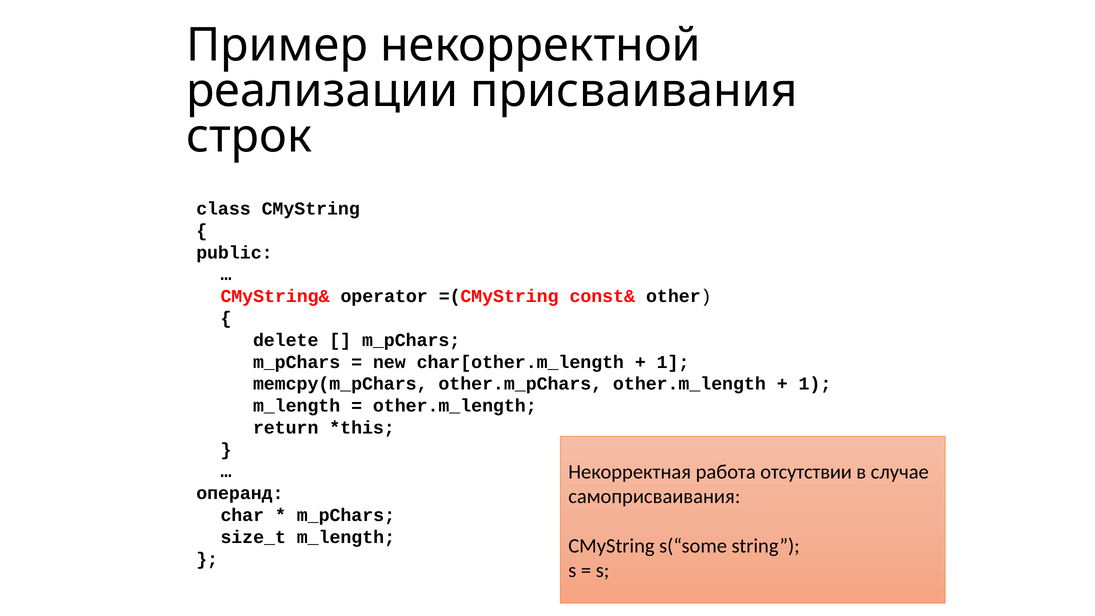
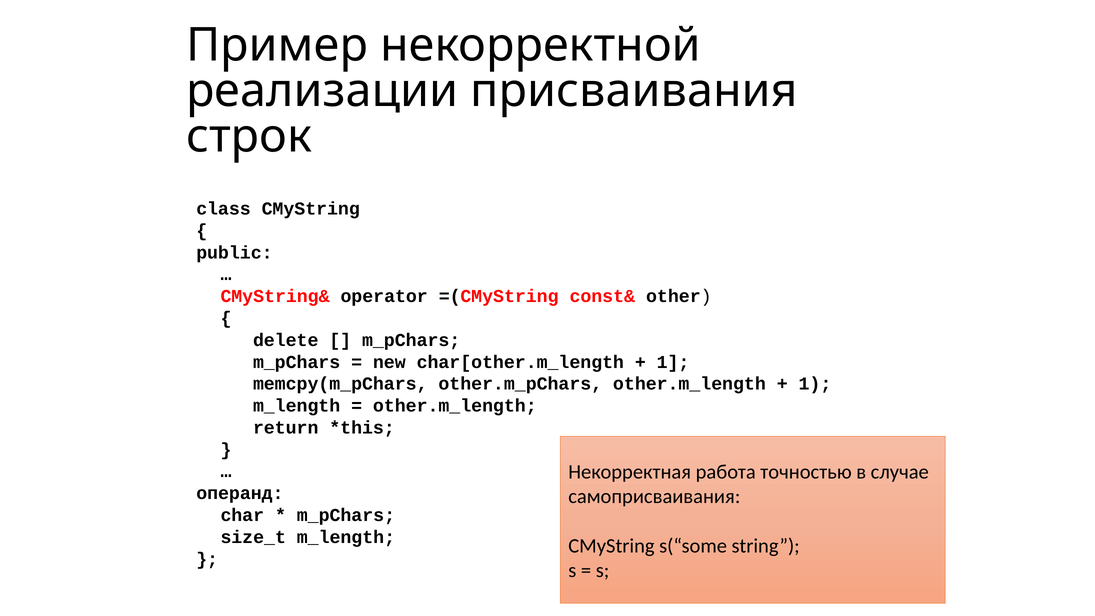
отсутствии: отсутствии -> точностью (806, 472)
